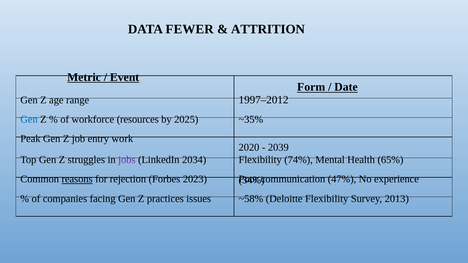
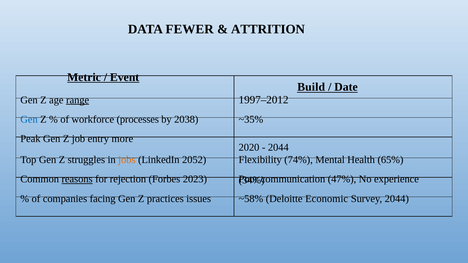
Form: Form -> Build (311, 87)
range underline: none -> present (78, 100)
resources: resources -> processes (138, 120)
2025: 2025 -> 2038 (186, 120)
work: work -> more (122, 139)
2039: 2039 -> 2044 (278, 148)
jobs colour: purple -> orange (127, 160)
2034: 2034 -> 2052 (194, 160)
Deloitte Flexibility: Flexibility -> Economic (327, 199)
Survey 2013: 2013 -> 2044 (397, 199)
